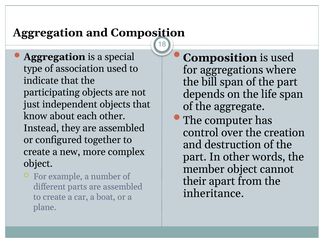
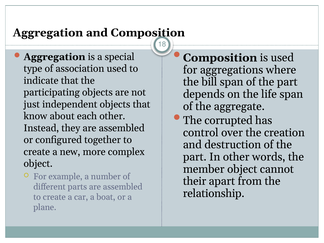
computer: computer -> corrupted (229, 120)
inheritance: inheritance -> relationship (214, 193)
